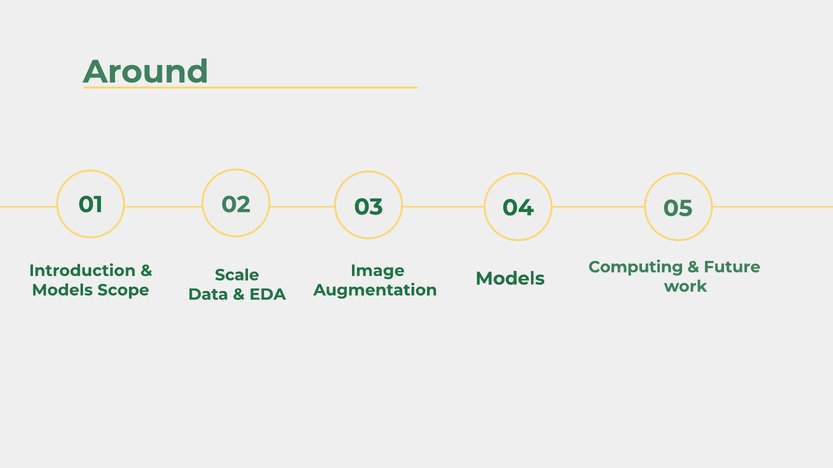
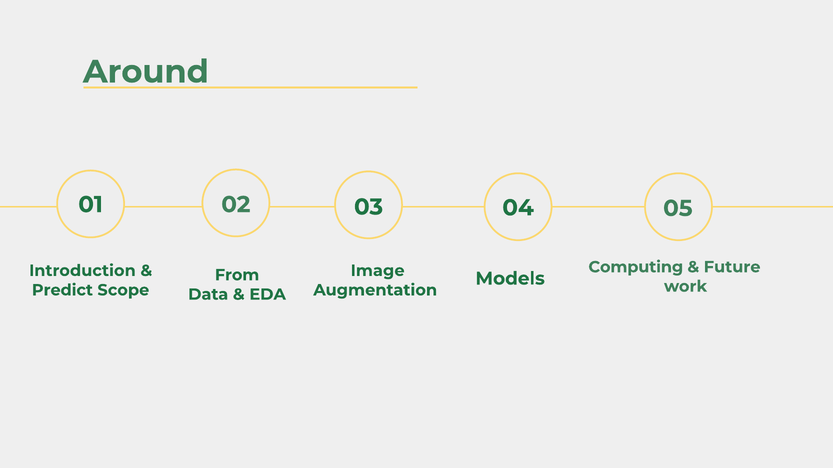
Scale: Scale -> From (237, 275)
Models: Models -> Predict (62, 290)
